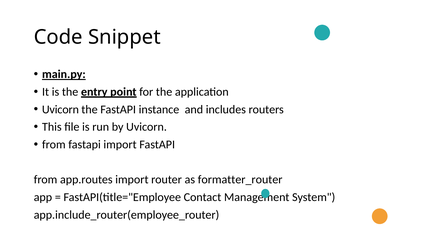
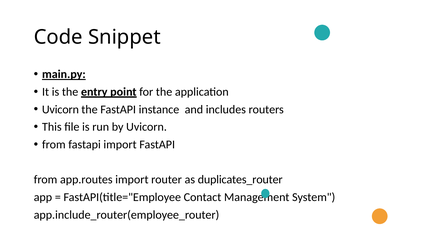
formatter_router: formatter_router -> duplicates_router (240, 180)
